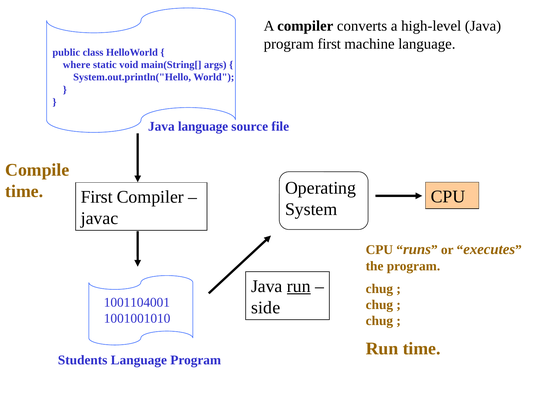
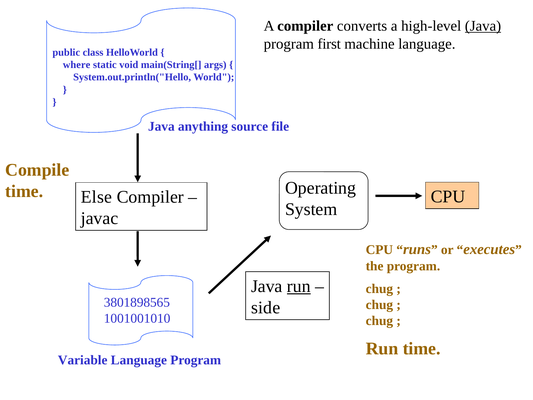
Java underline: none -> present (483, 26)
Java language: language -> anything (203, 126)
First: First -> Else (97, 197)
1001104001: 1001104001 -> 3801898565 (137, 302)
Students: Students -> Variable (83, 360)
